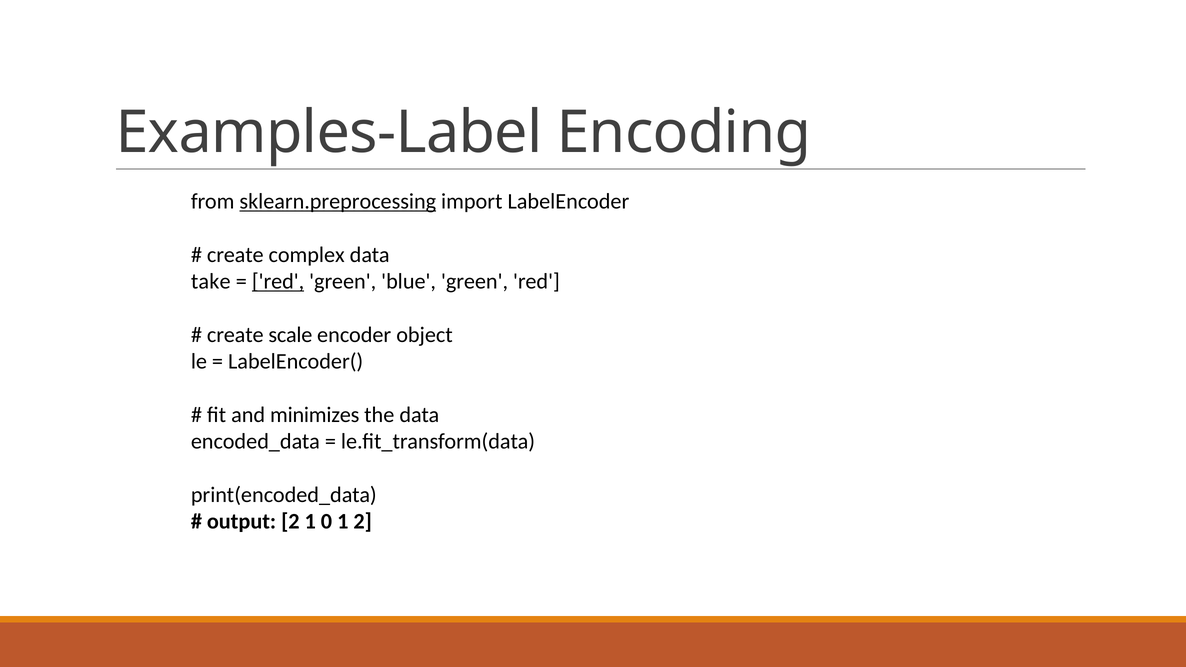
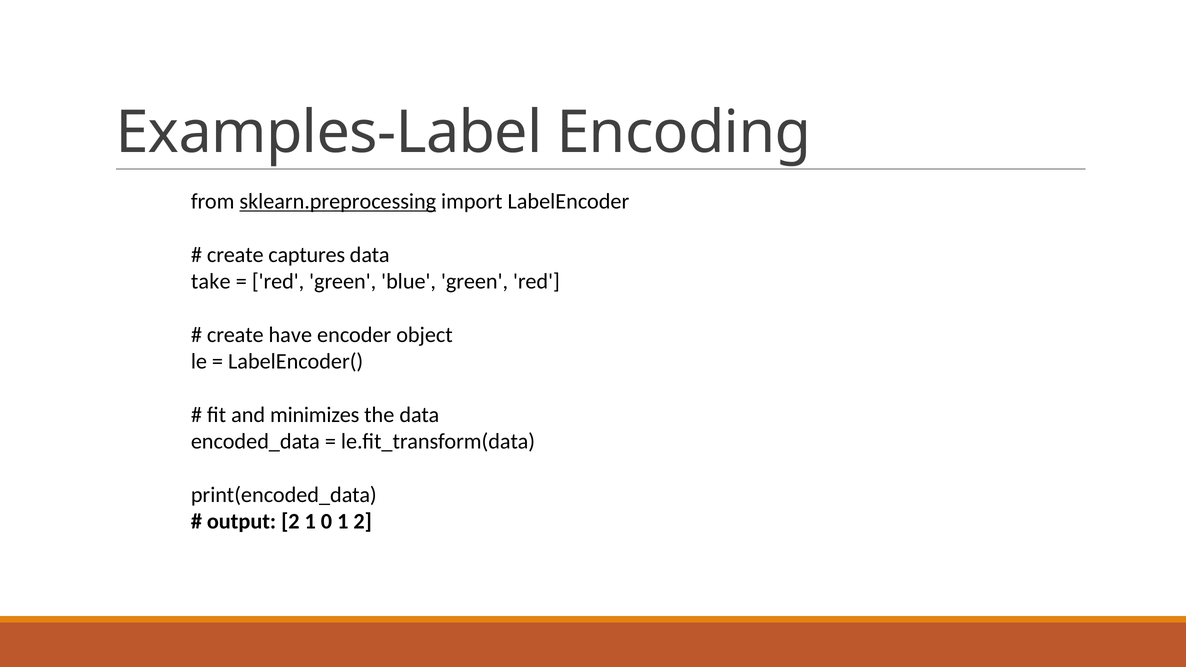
complex: complex -> captures (307, 255)
red underline: present -> none (278, 282)
scale: scale -> have (290, 335)
